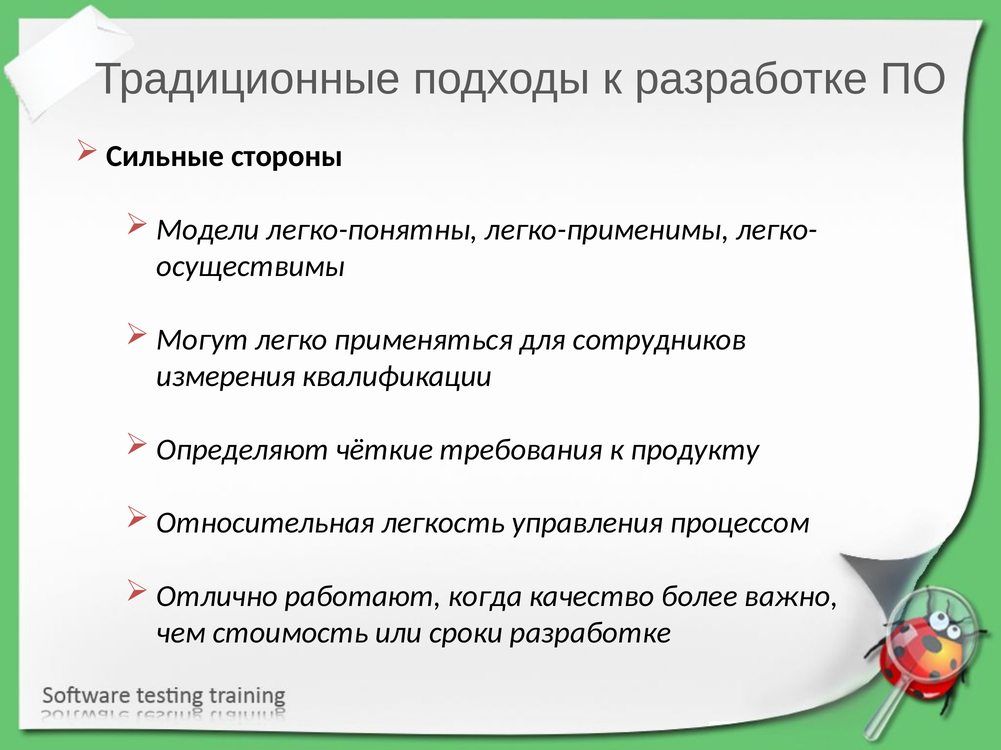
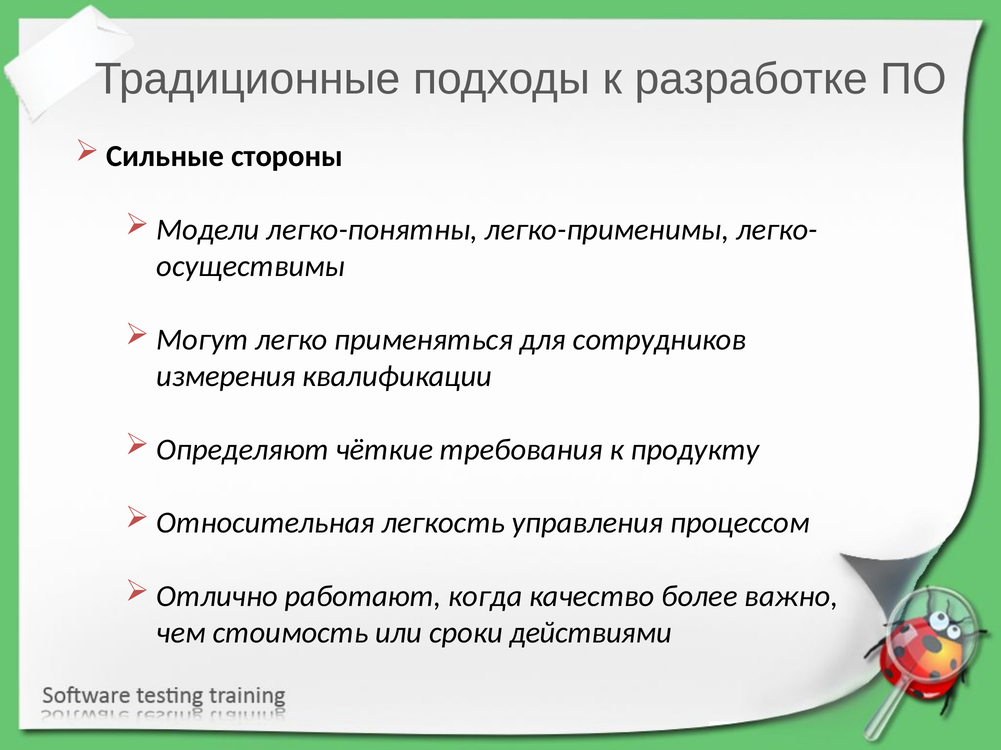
сроки разработке: разработке -> действиями (591, 633)
